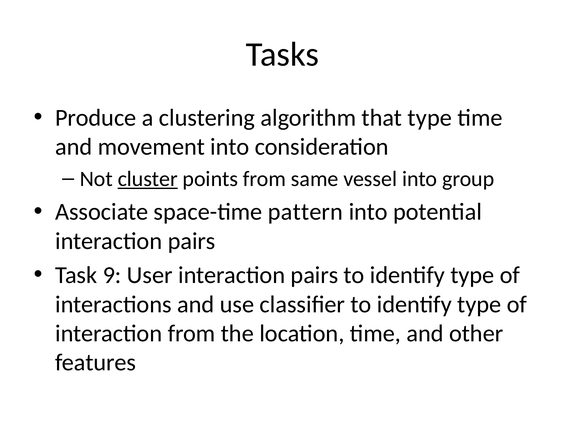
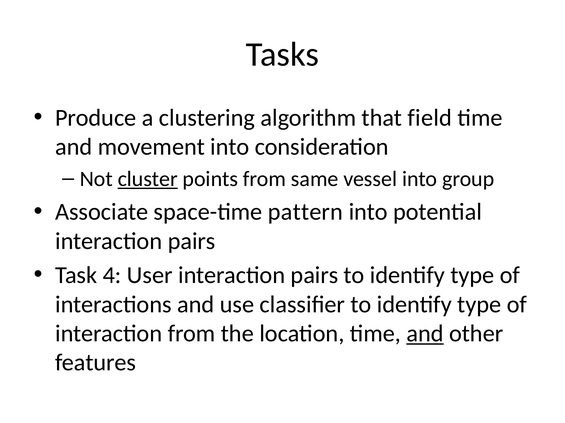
that type: type -> field (430, 118)
9: 9 -> 4 (112, 276)
and underline: none -> present (425, 334)
